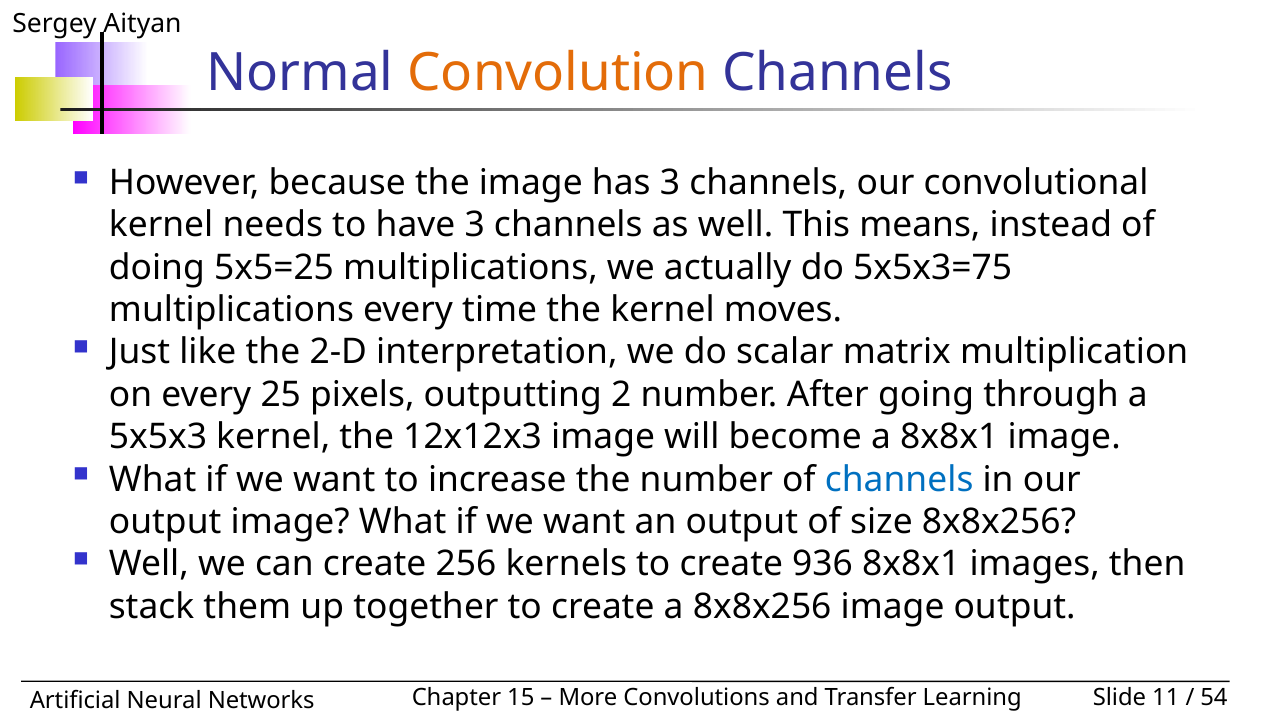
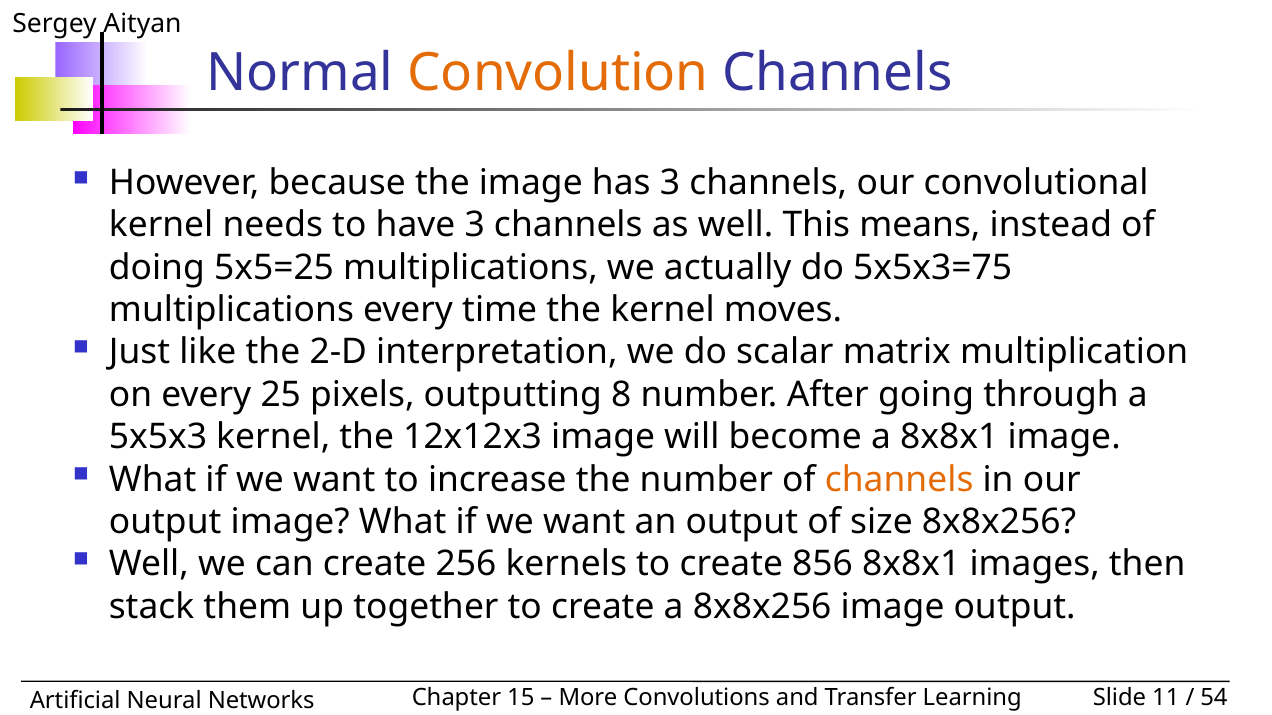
2: 2 -> 8 (621, 395)
channels colour: blue -> orange (899, 480)
936: 936 -> 856 (823, 565)
